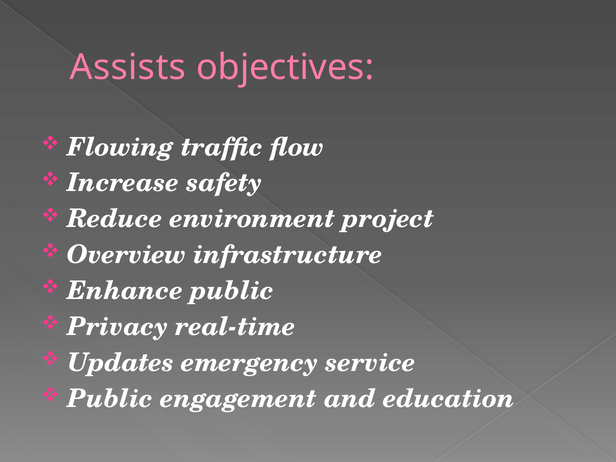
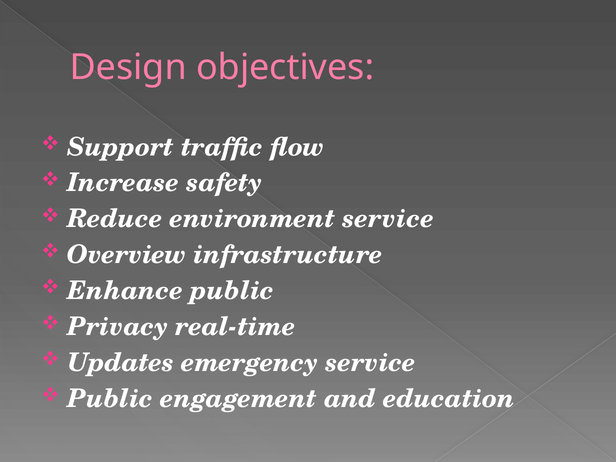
Assists: Assists -> Design (128, 68)
Flowing: Flowing -> Support (120, 147)
environment project: project -> service (388, 219)
